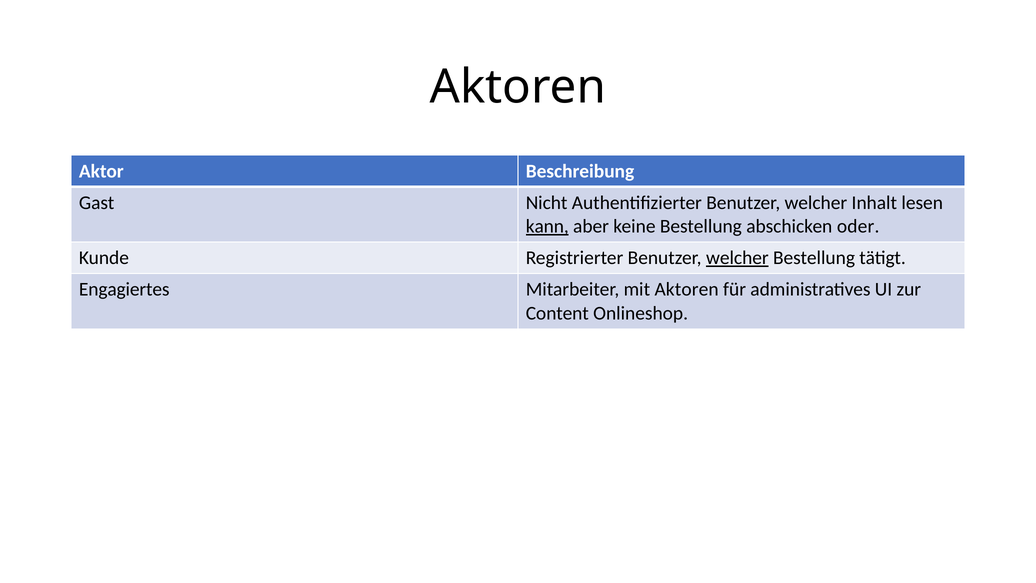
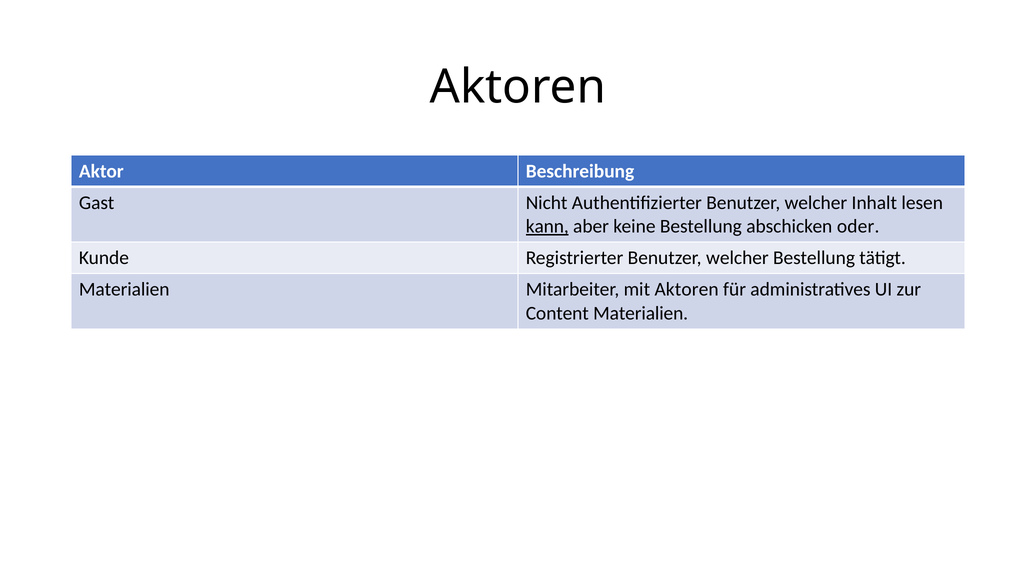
welcher underline: present -> none (737, 258)
Engagiertes: Engagiertes -> Materialien (124, 289)
Content Onlineshop: Onlineshop -> Materialien (641, 313)
